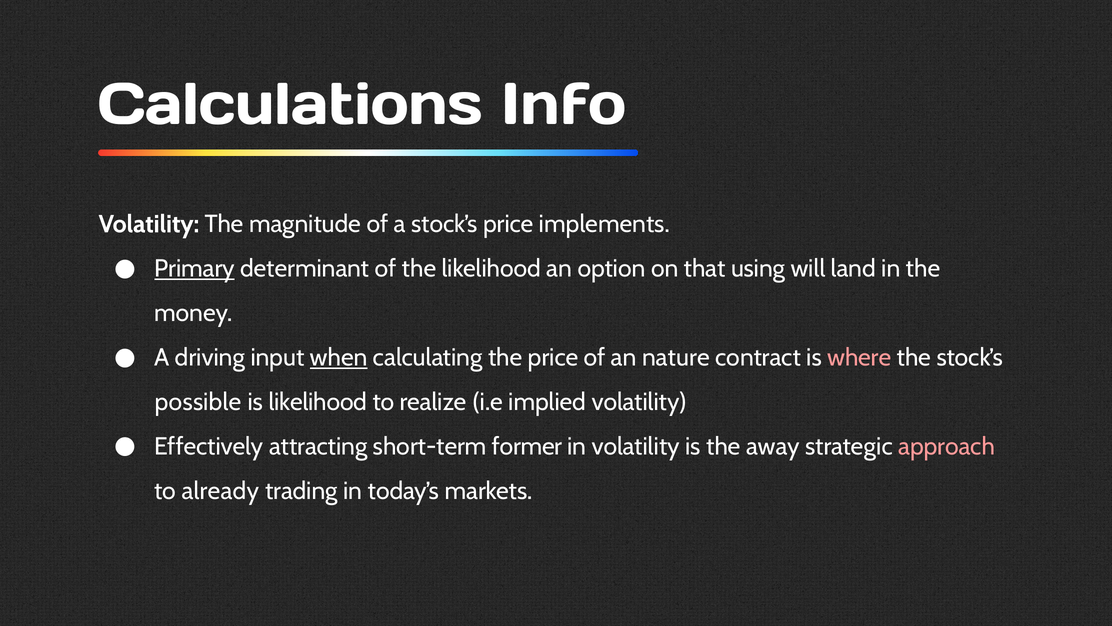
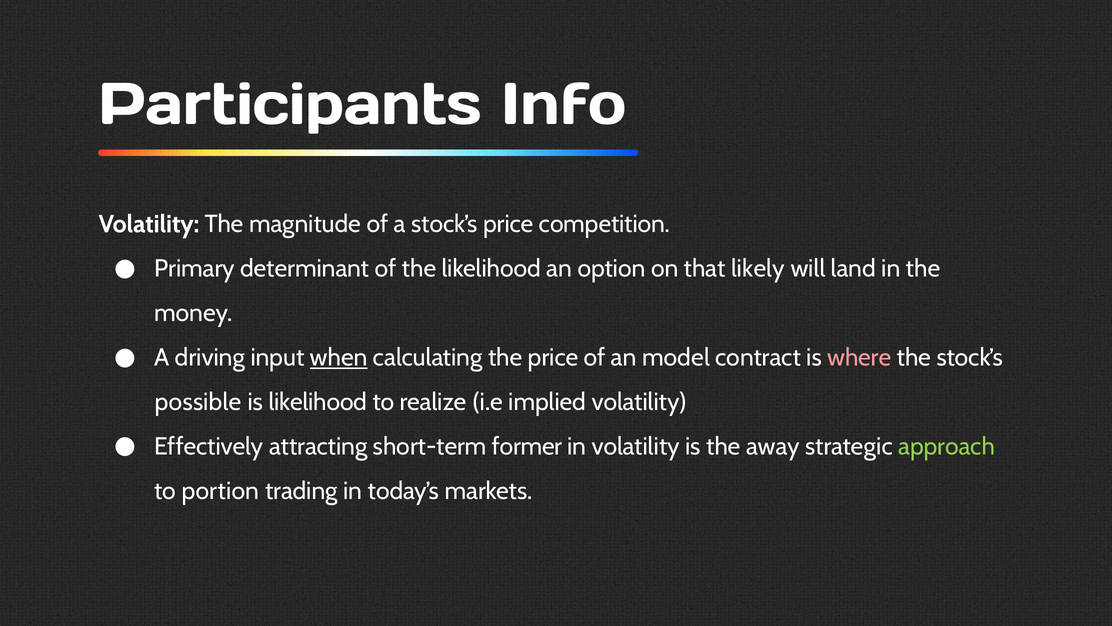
Calculations: Calculations -> Participants (290, 105)
implements: implements -> competition (604, 224)
Primary underline: present -> none (195, 268)
using: using -> likely (758, 268)
nature: nature -> model (676, 357)
approach colour: pink -> light green (947, 446)
already: already -> portion (220, 491)
